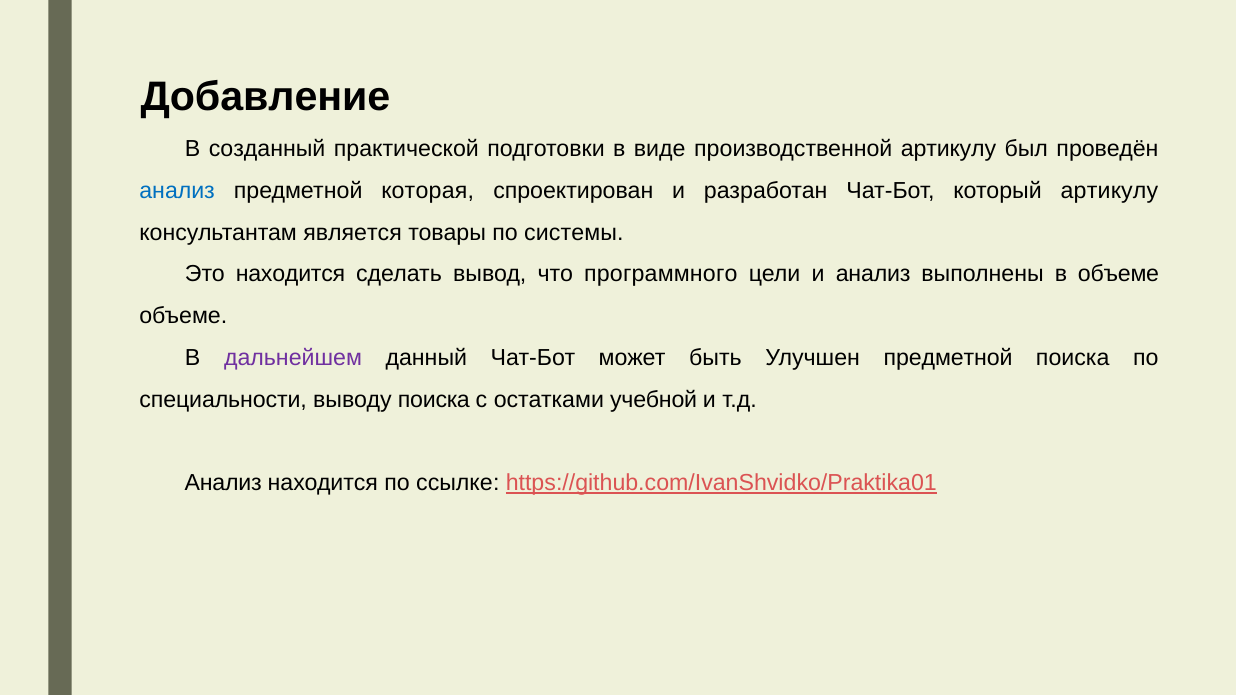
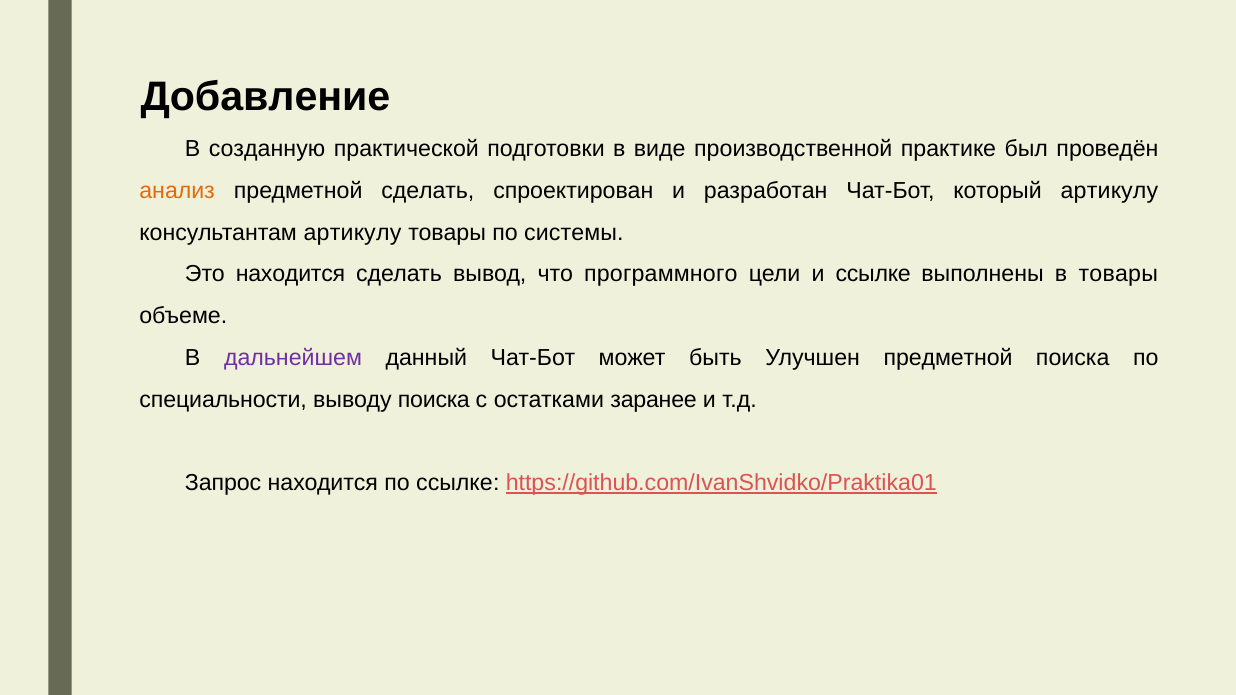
созданный: созданный -> созданную (267, 149)
производственной артикулу: артикулу -> практике (948, 149)
анализ colour: blue -> orange (177, 191)
предметной которая: которая -> сделать (428, 191)
консультантам является: является -> артикулу (352, 233)
и анализ: анализ -> ссылке (873, 274)
в объеме: объеме -> товары (1118, 274)
учебной: учебной -> заранее (654, 400)
Анализ: Анализ -> Запрос (223, 483)
